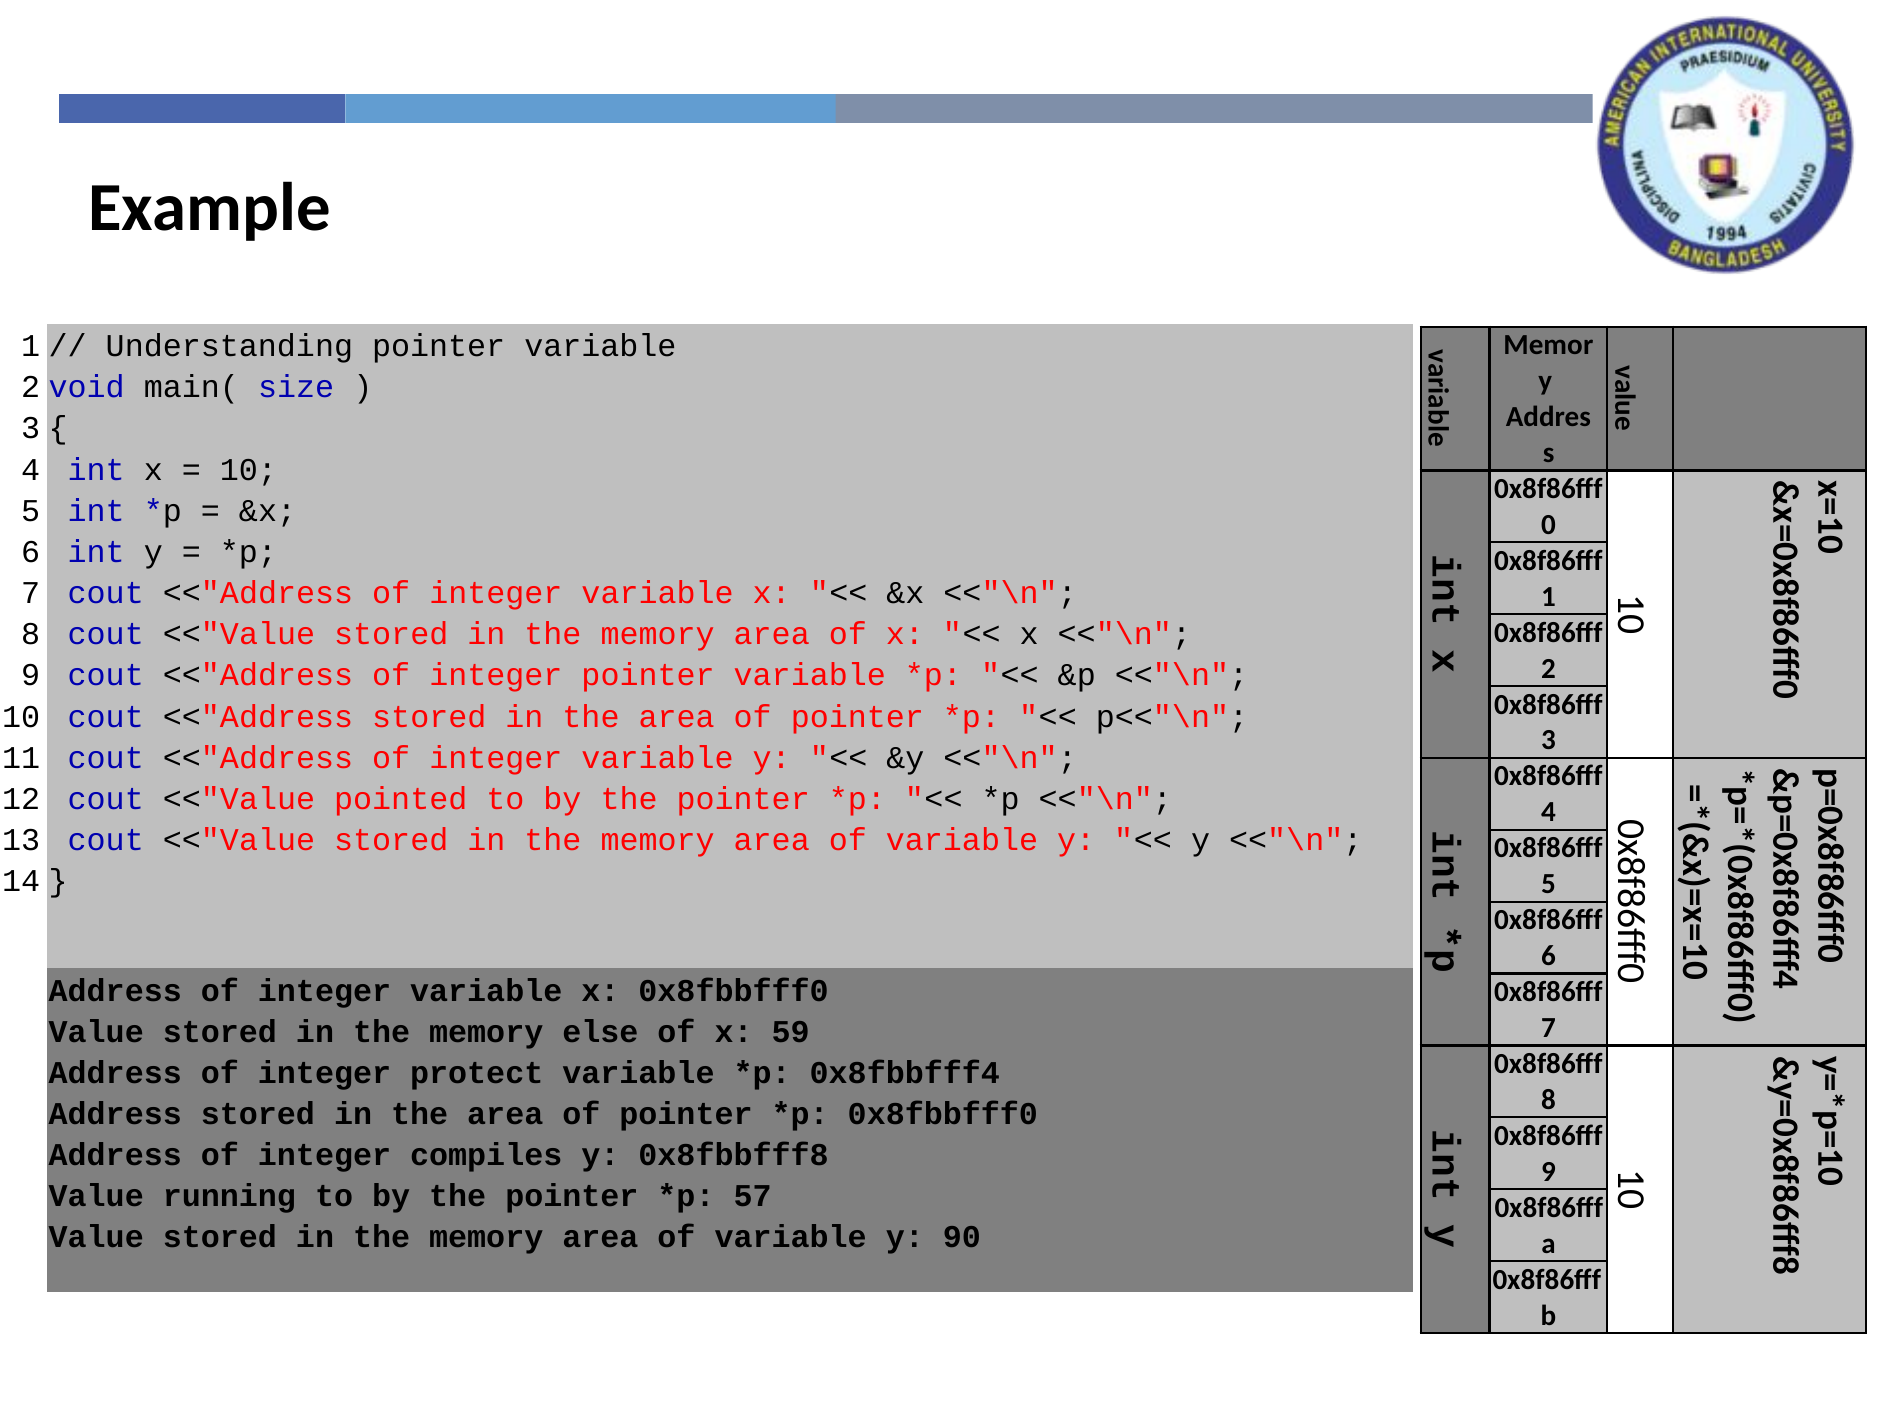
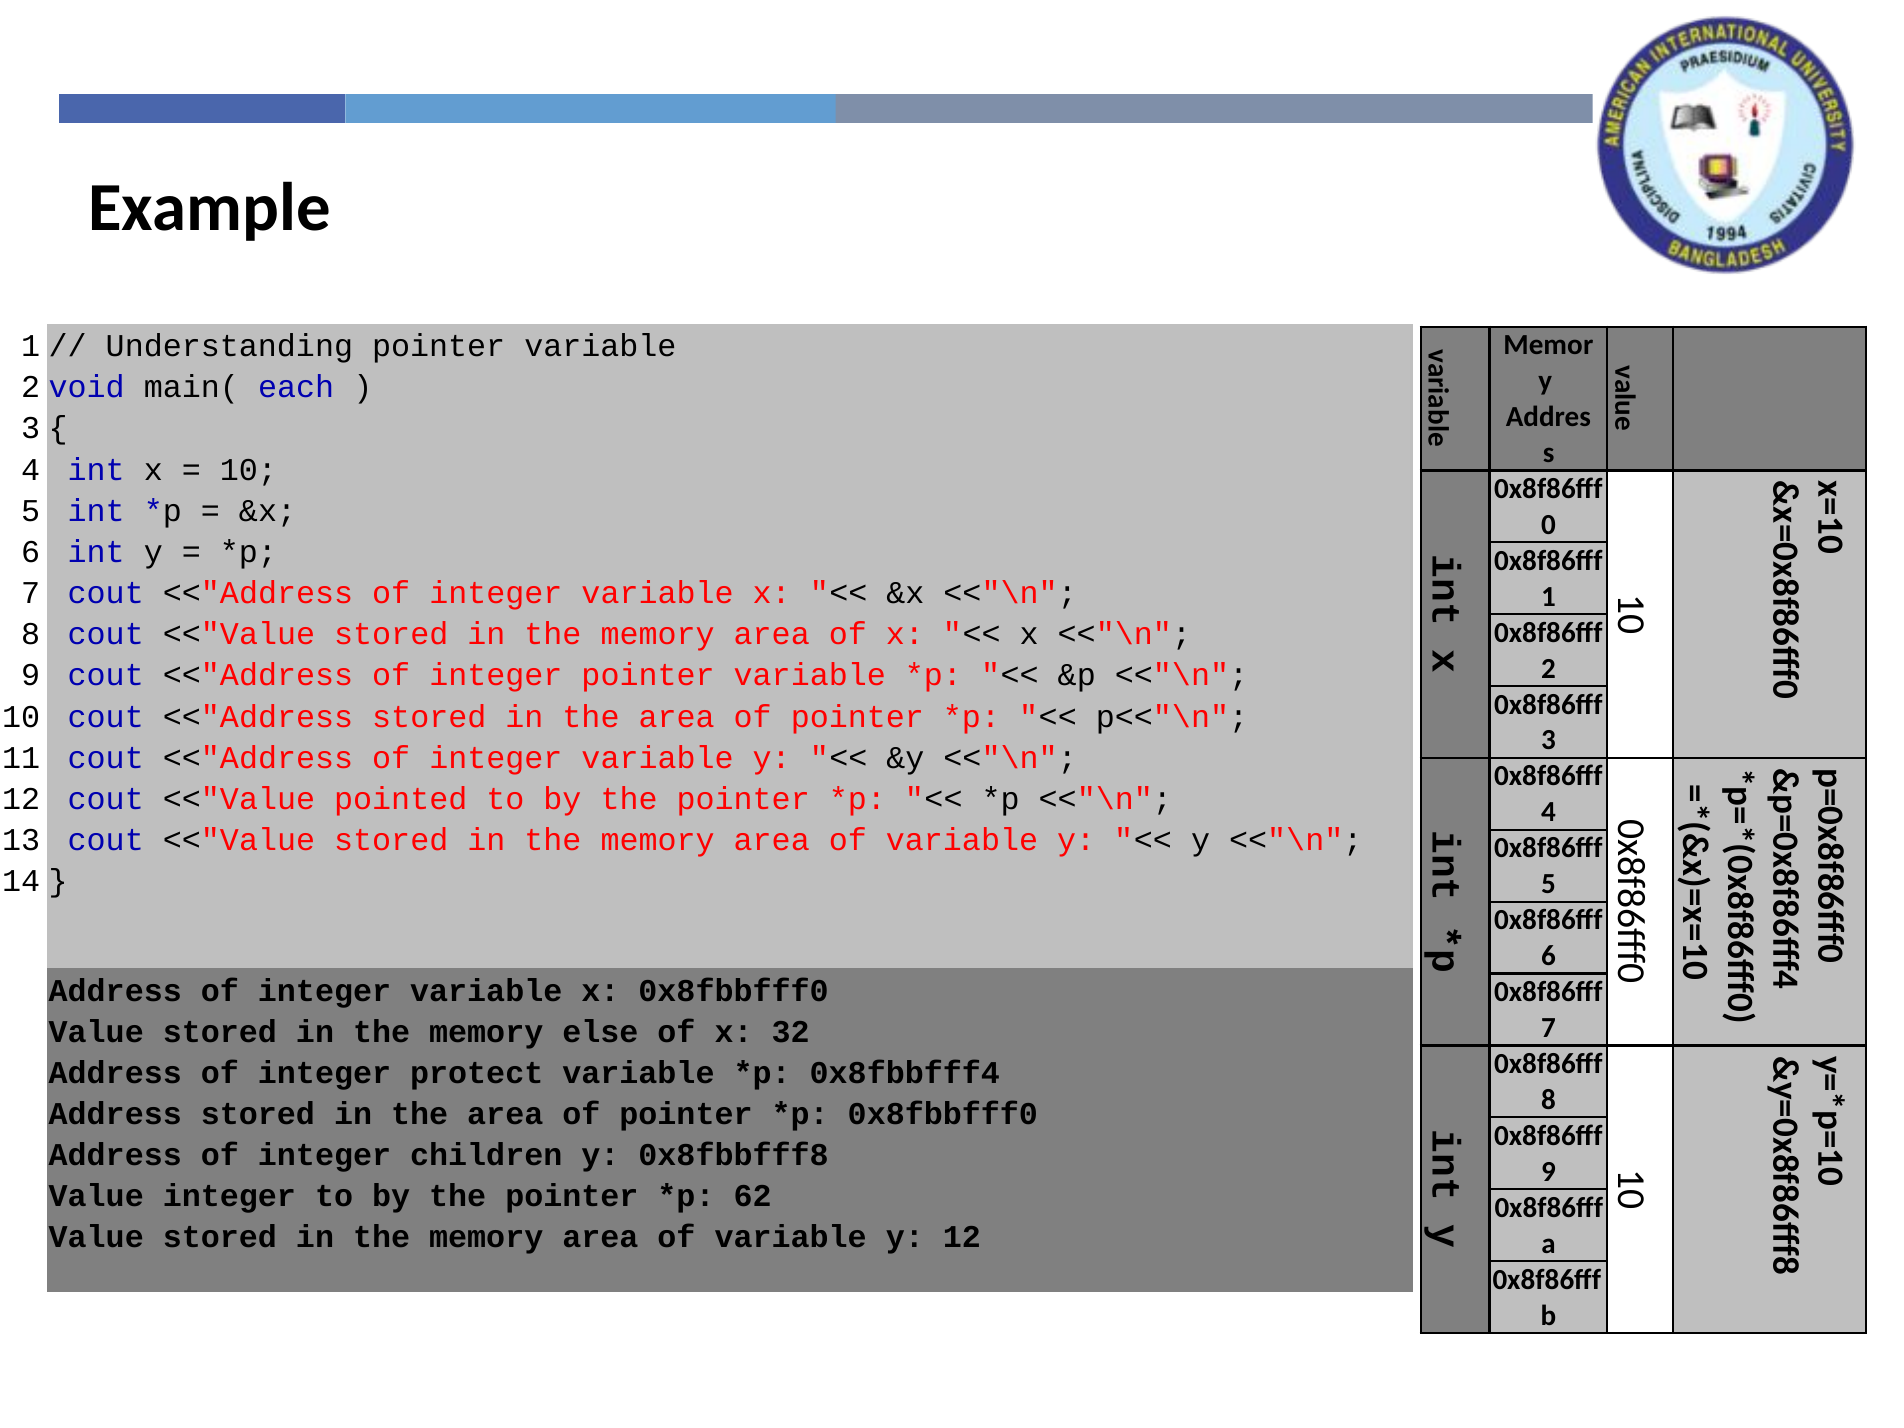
size: size -> each (296, 387)
59: 59 -> 32 (791, 1032)
compiles: compiles -> children (486, 1155)
Value running: running -> integer (229, 1196)
57: 57 -> 62 (753, 1196)
y 90: 90 -> 12 (962, 1237)
